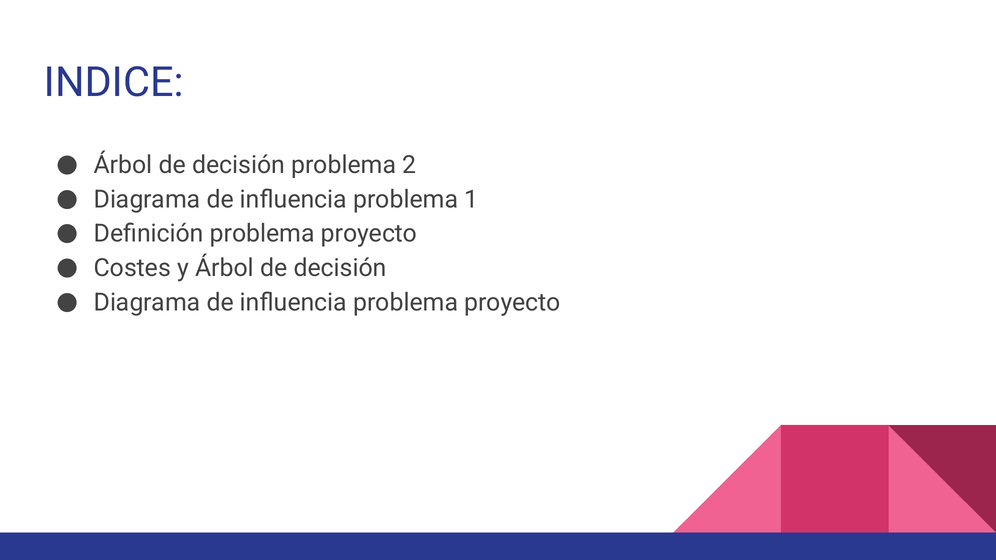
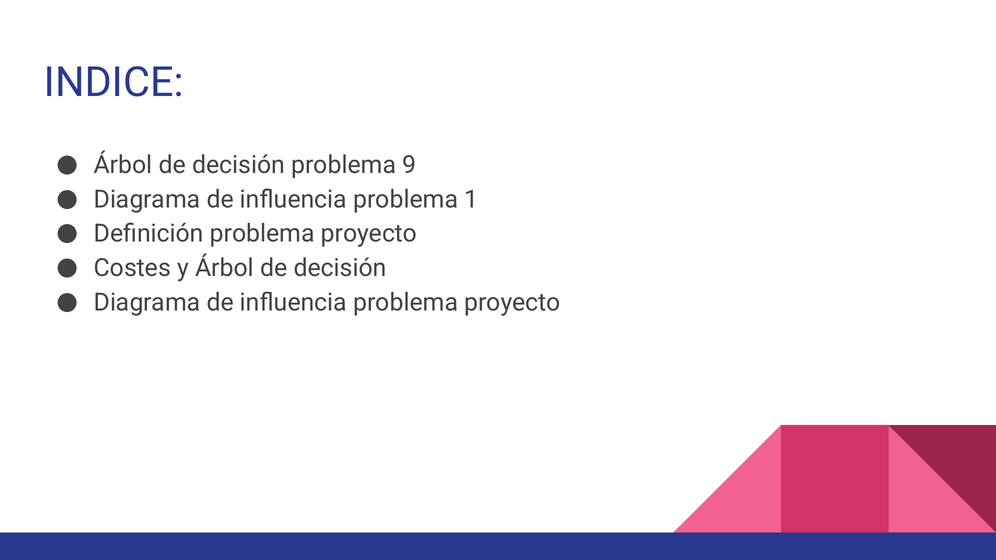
2: 2 -> 9 (409, 165)
